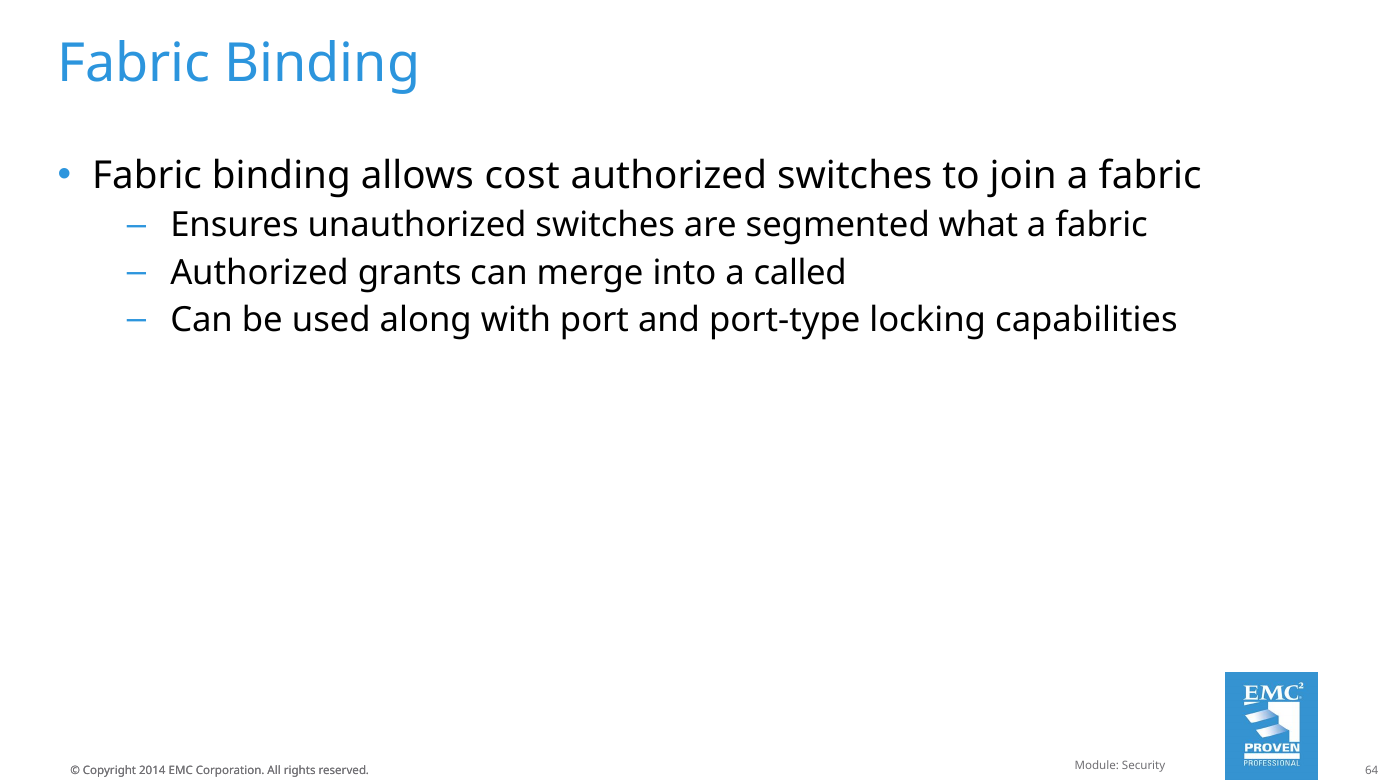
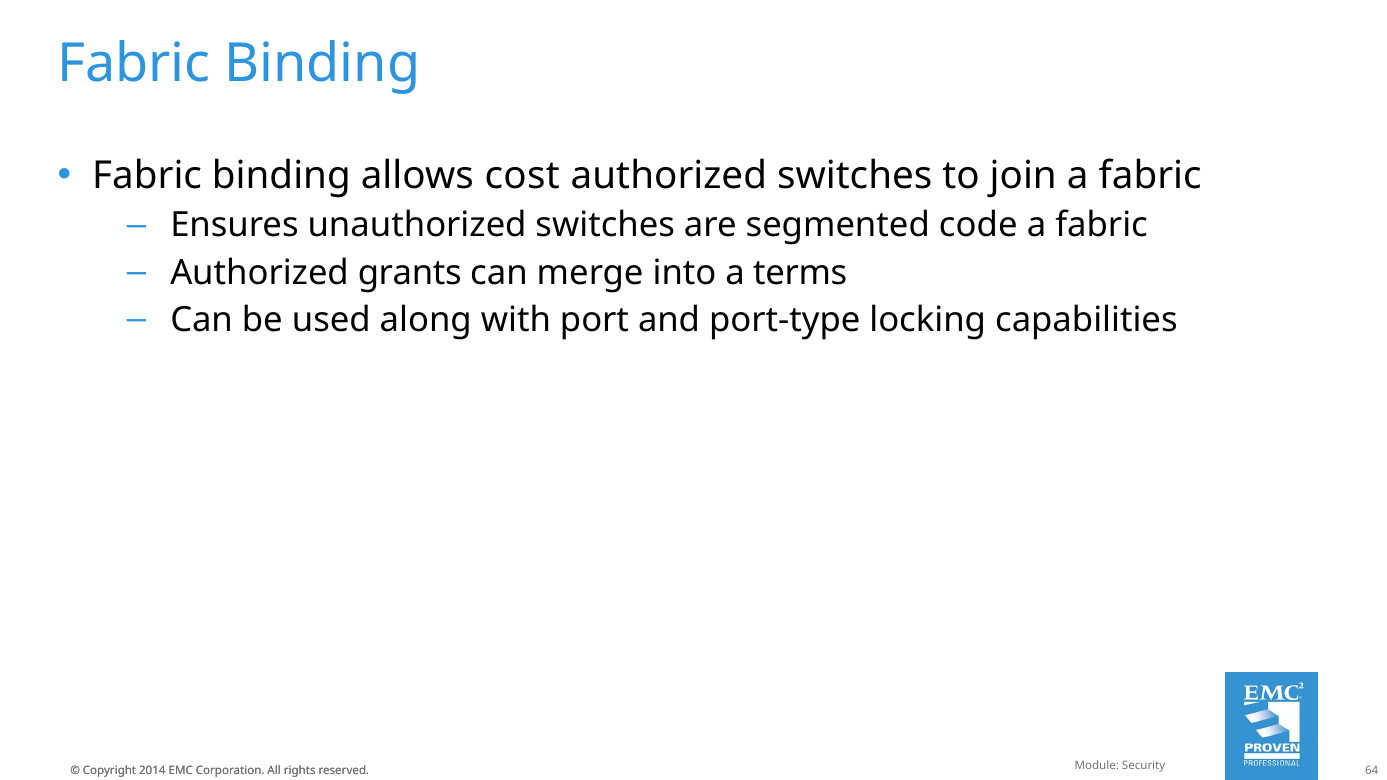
what: what -> code (978, 226)
called: called -> terms (800, 273)
